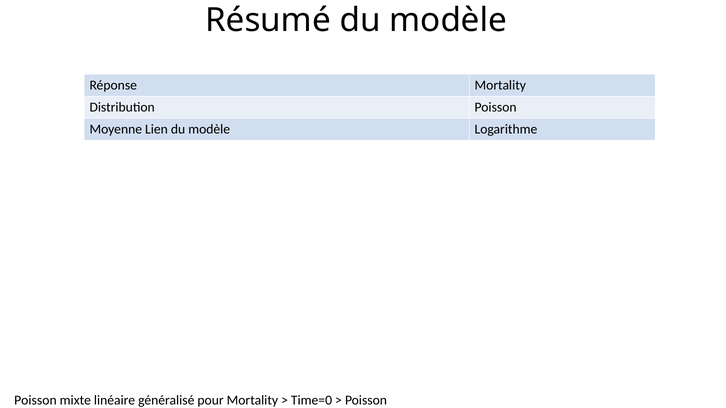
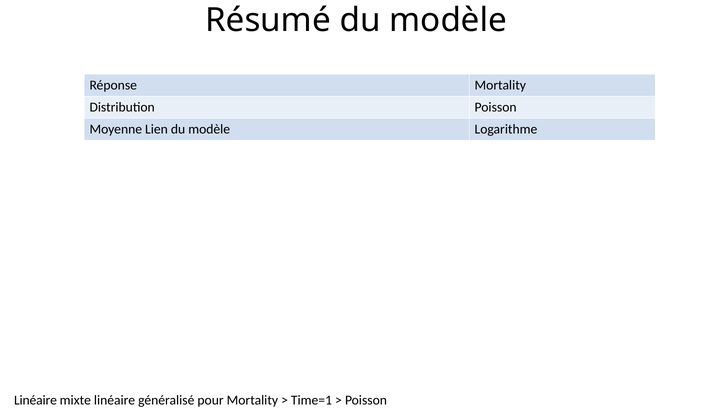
Poisson: Poisson -> Linéaire (35, 401)
Time=0: Time=0 -> Time=1 (312, 401)
